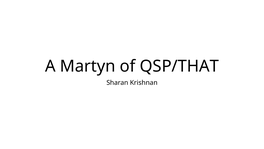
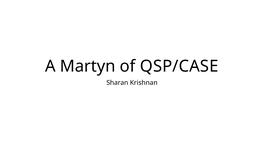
QSP/THAT: QSP/THAT -> QSP/CASE (179, 66)
